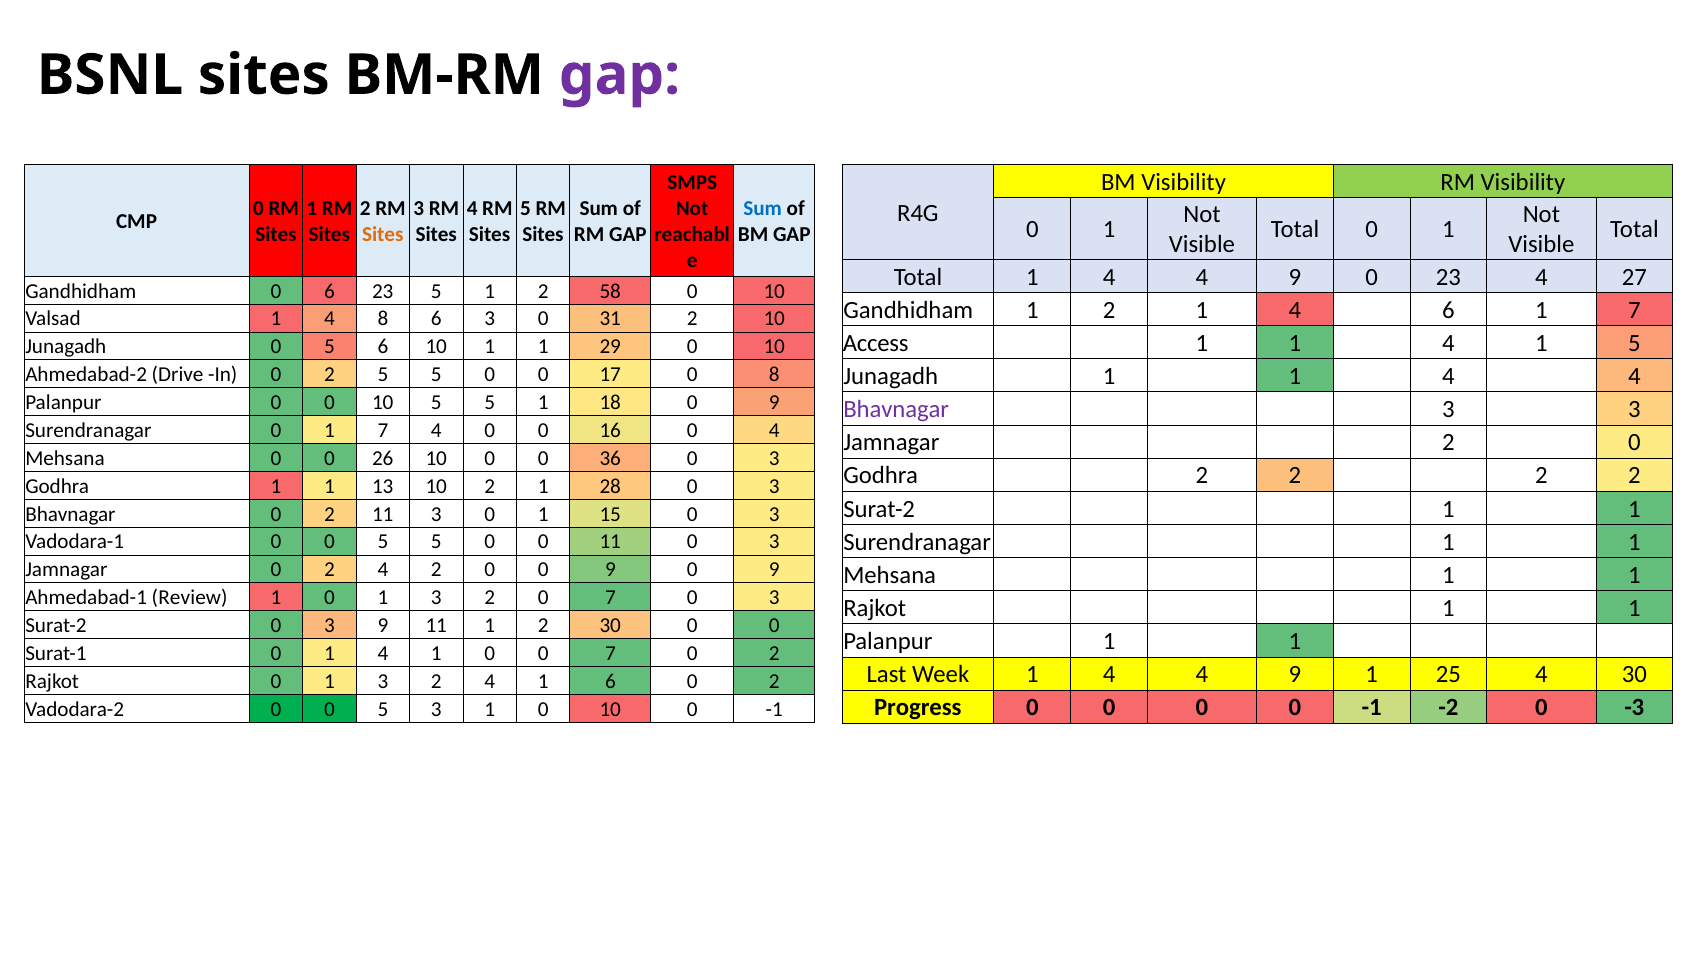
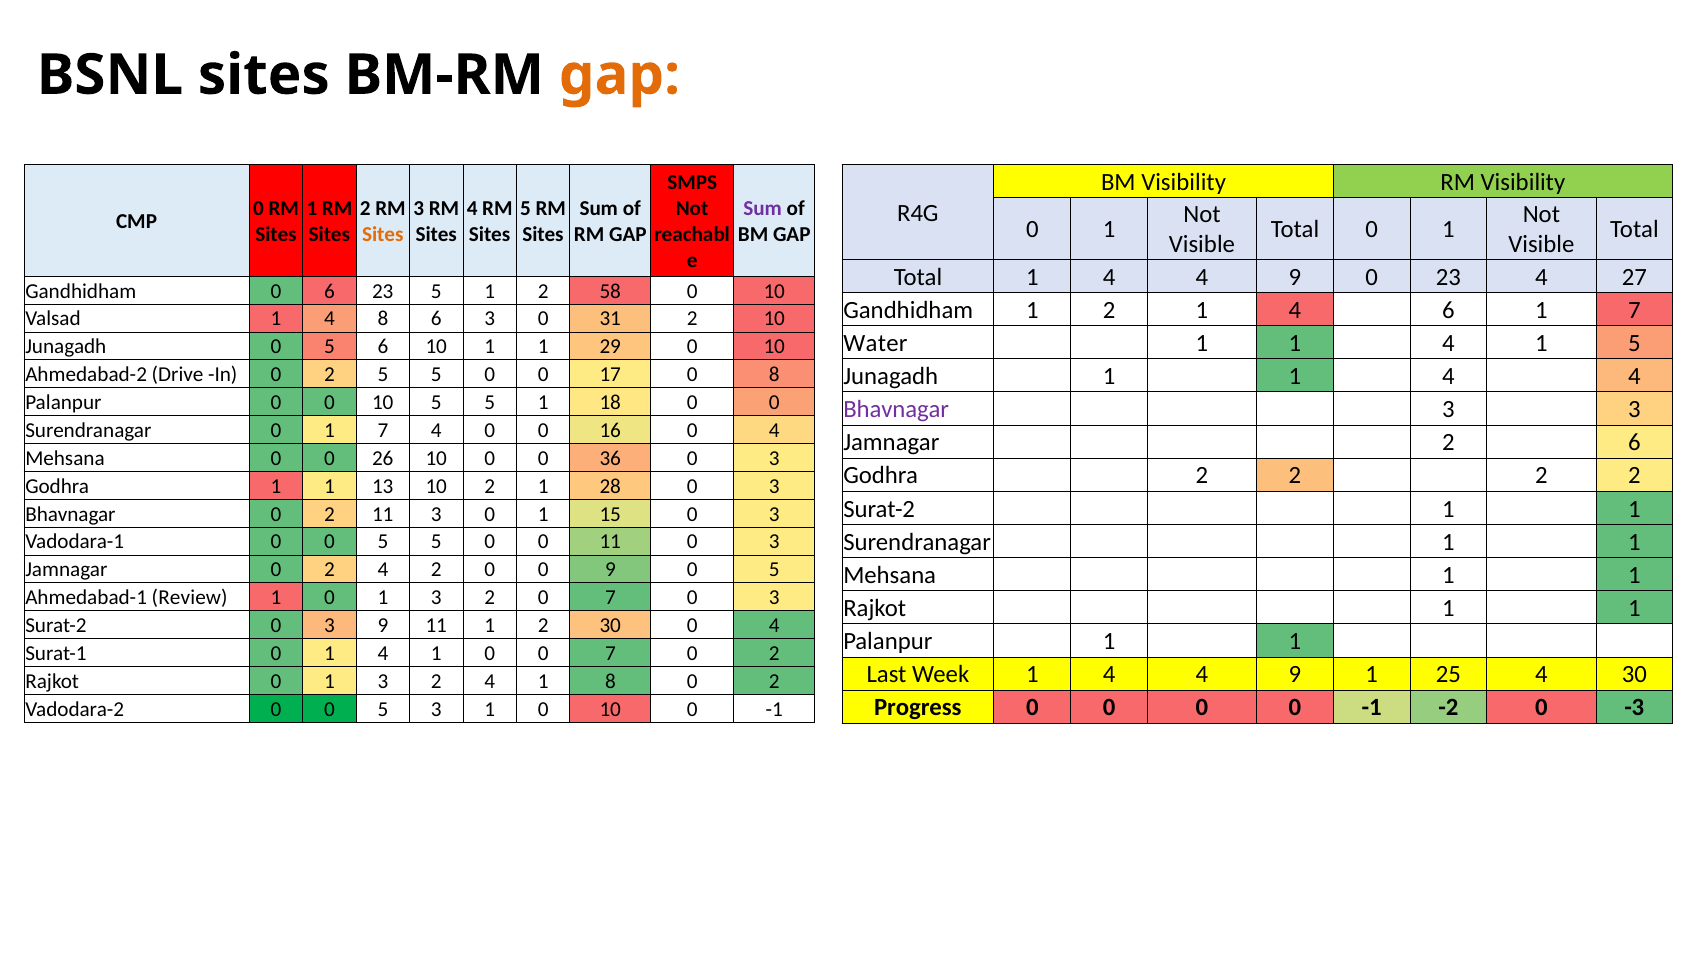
gap colour: purple -> orange (619, 75)
Sum colour: blue -> purple (763, 208)
Access: Access -> Water (875, 343)
18 0 9: 9 -> 0 (774, 402)
Jamnagar 2 0: 0 -> 6 (1634, 442)
9 0 9: 9 -> 5 (774, 569)
30 0 0: 0 -> 4 (774, 625)
1 6: 6 -> 8 (610, 681)
